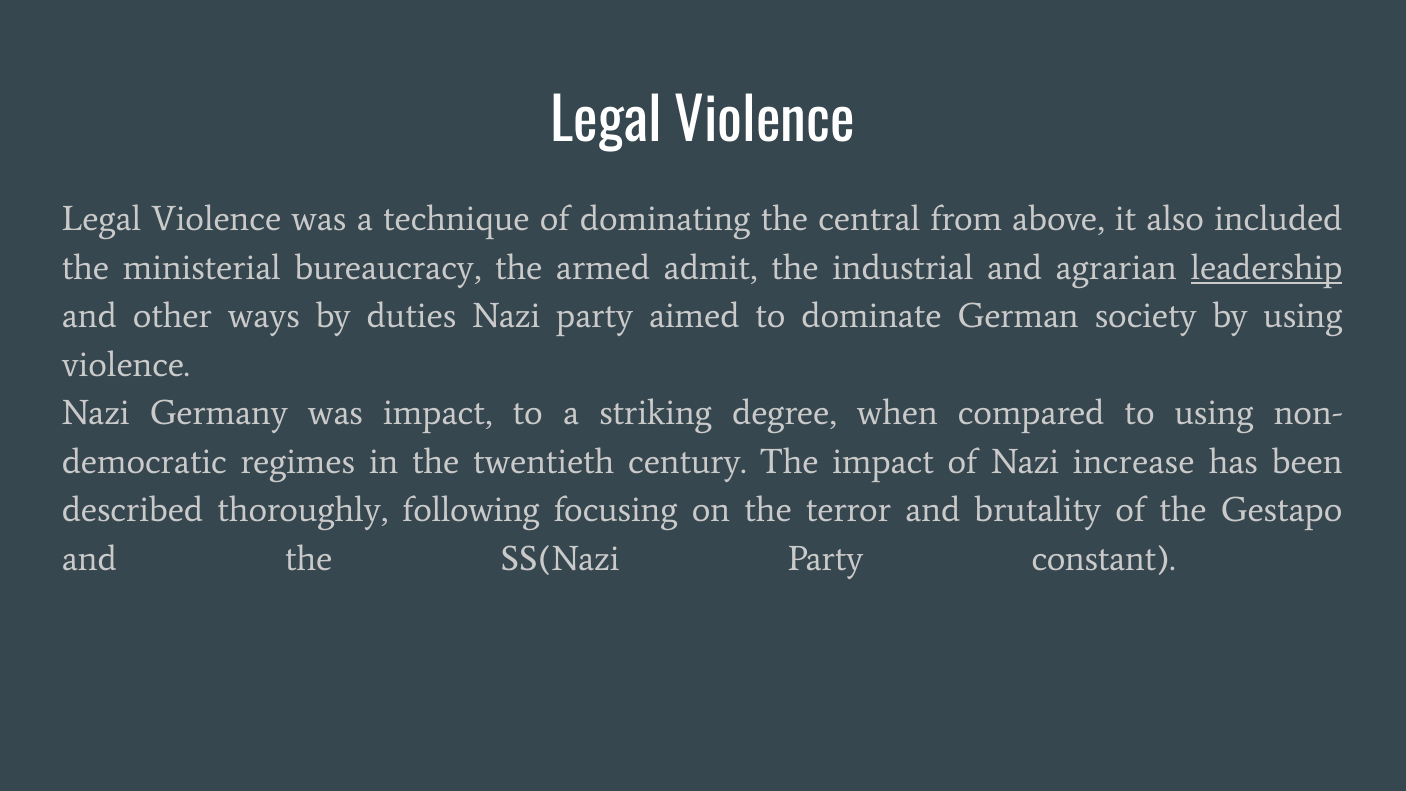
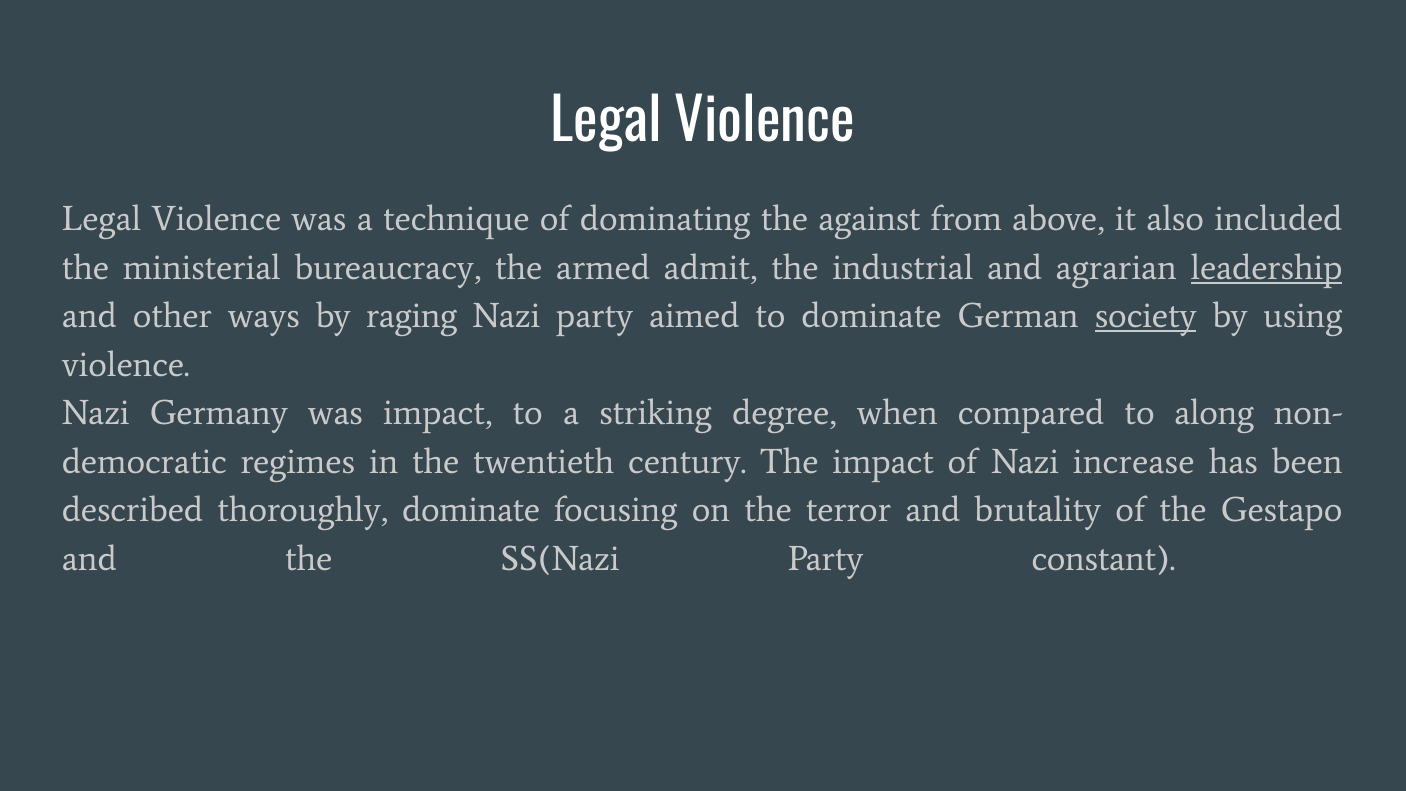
central: central -> against (869, 219)
duties: duties -> raging (412, 316)
society underline: none -> present (1146, 316)
to using: using -> along (1214, 413)
thoroughly following: following -> dominate (471, 510)
